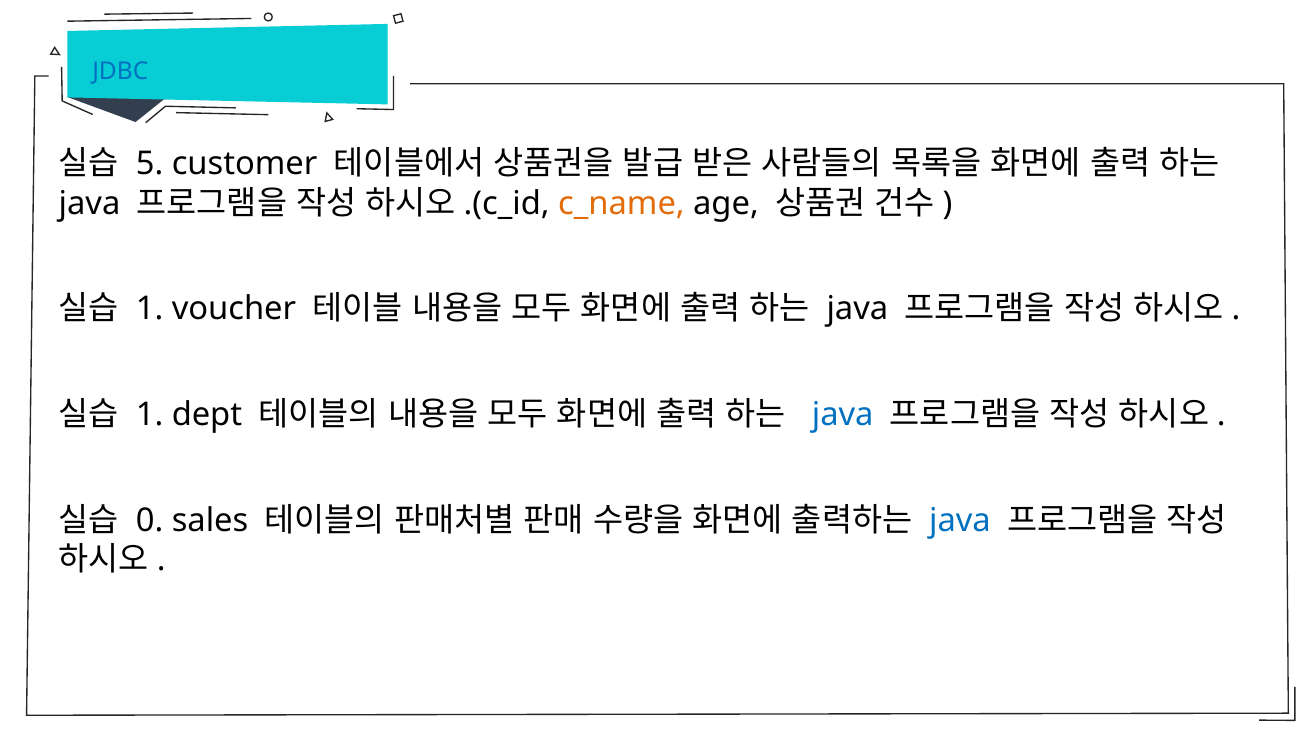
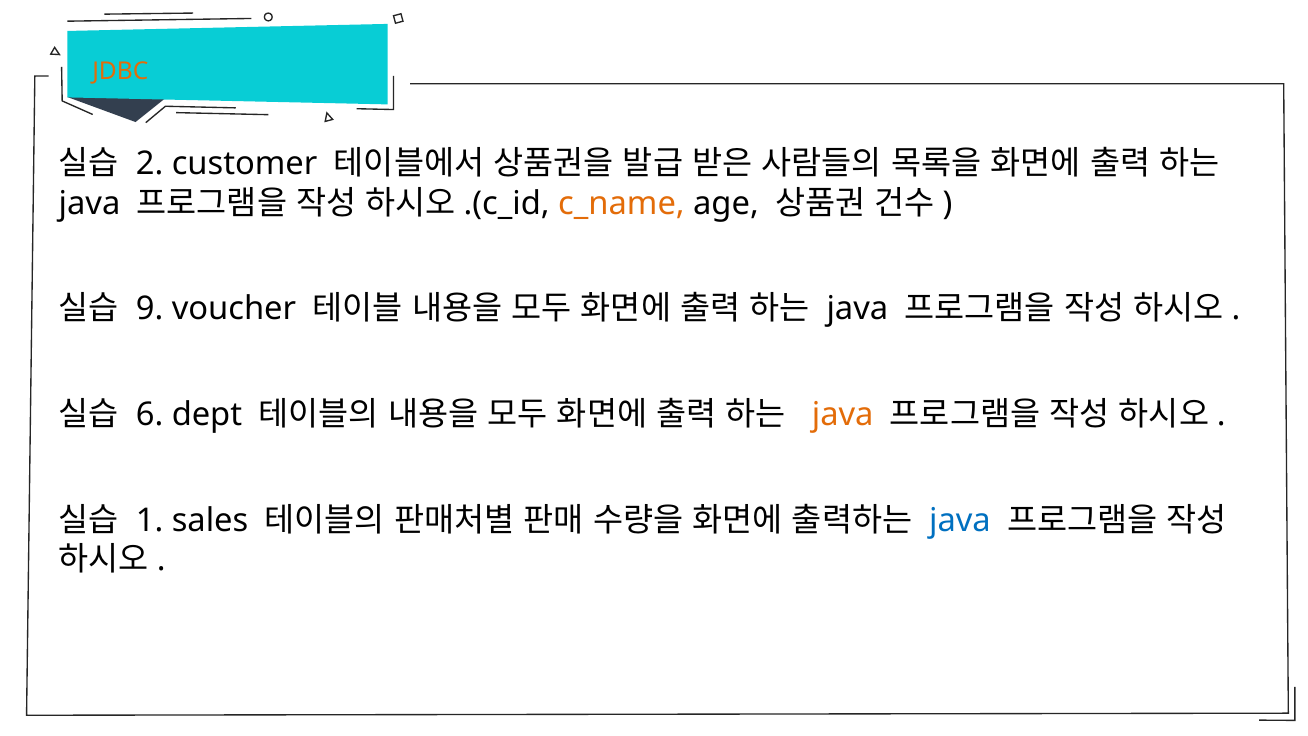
JDBC colour: blue -> orange (120, 71)
5: 5 -> 2 (150, 164)
1: 1 -> 9 (150, 309)
1: 1 -> 6 (150, 415)
java colour: blue -> orange (843, 415)
0: 0 -> 1 (150, 521)
